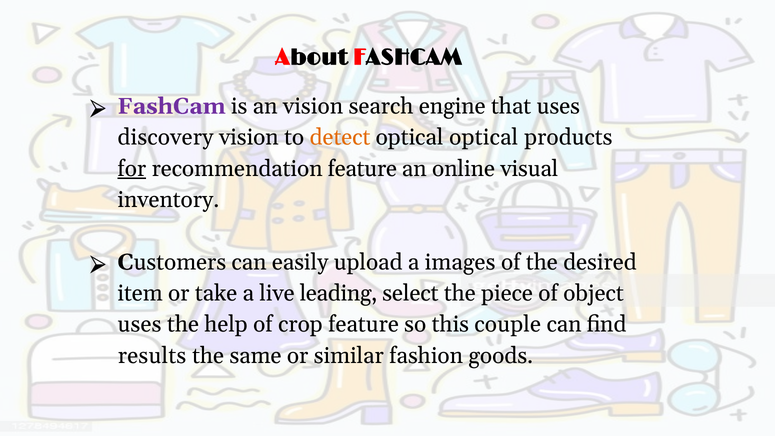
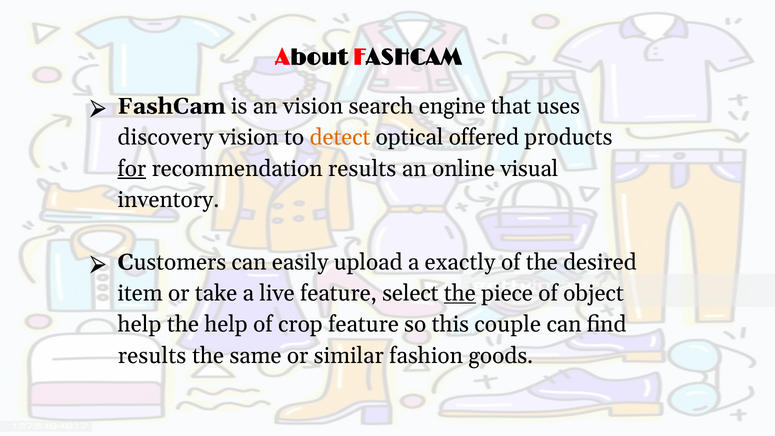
FashCam colour: purple -> black (172, 106)
optical optical: optical -> offered (484, 137)
recommendation feature: feature -> results (362, 169)
images: images -> exactly (460, 262)
live leading: leading -> feature (338, 293)
the underline: none -> present (460, 293)
uses: uses -> help (139, 324)
